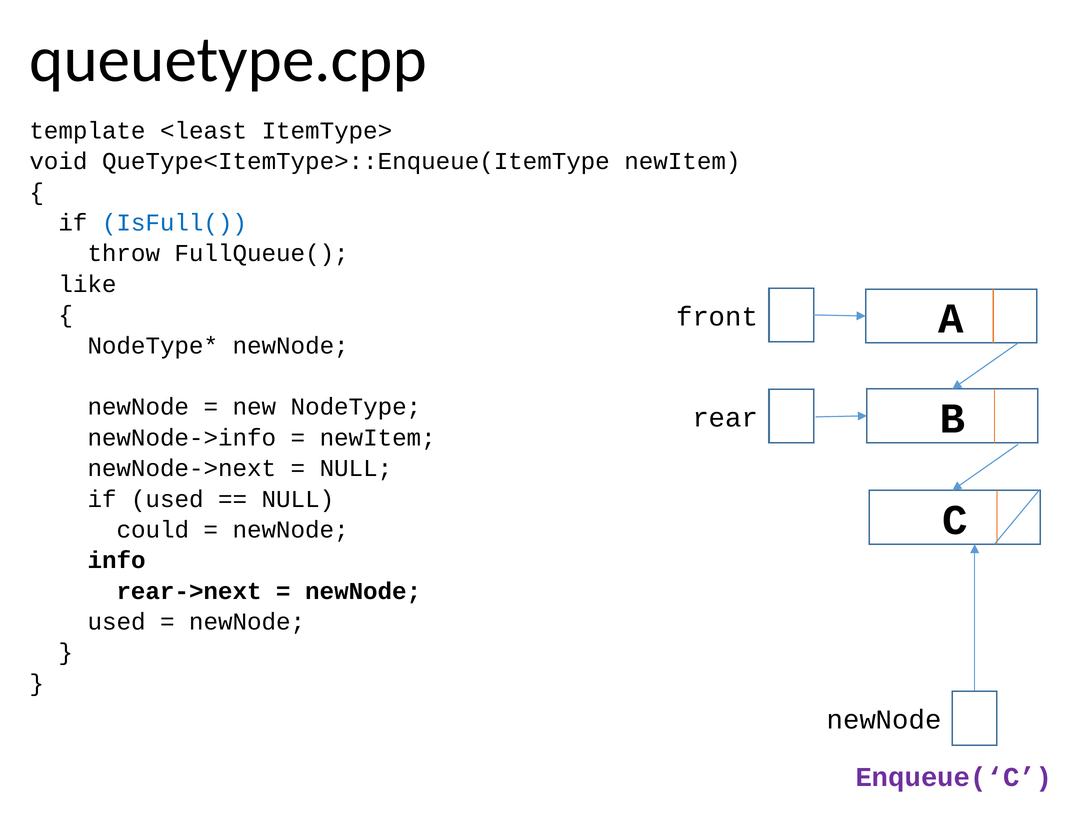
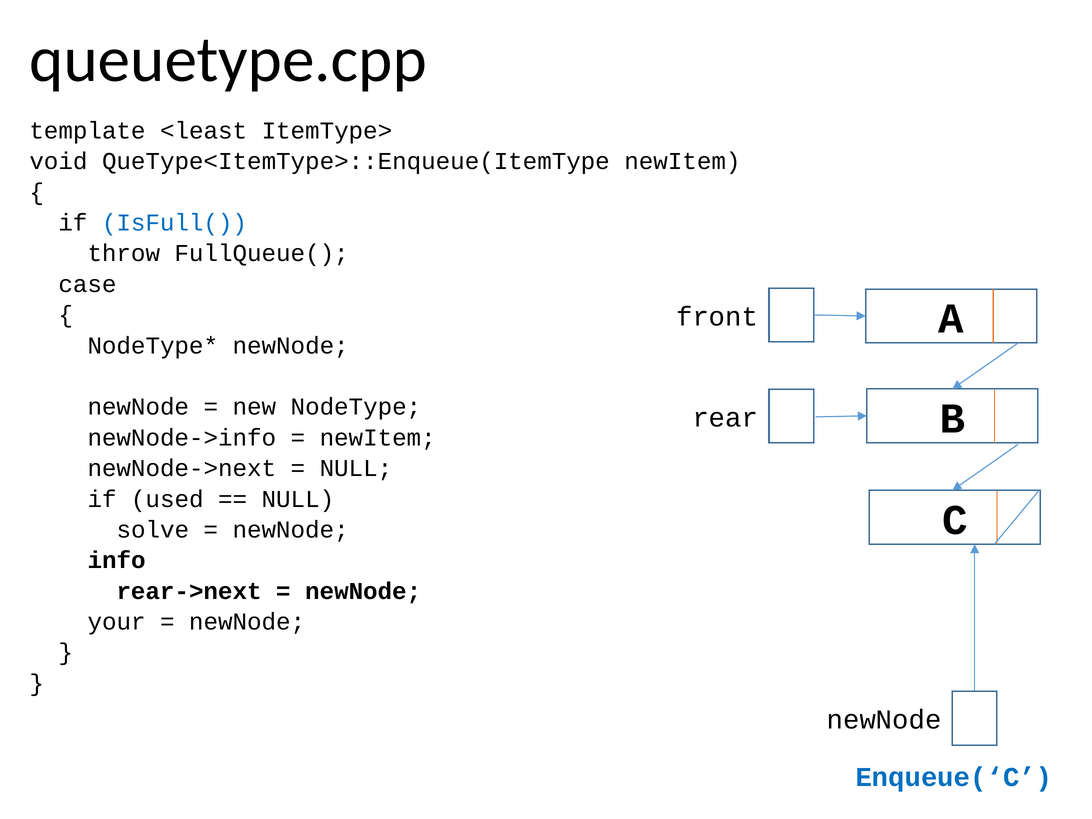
like: like -> case (87, 284)
could: could -> solve (153, 530)
used: used -> your (117, 622)
Enqueue(‘C colour: purple -> blue (954, 777)
